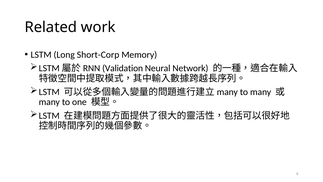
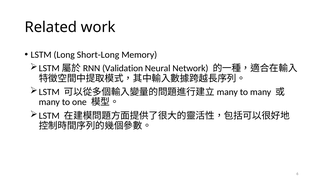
Short-Corp: Short-Corp -> Short-Long (98, 55)
